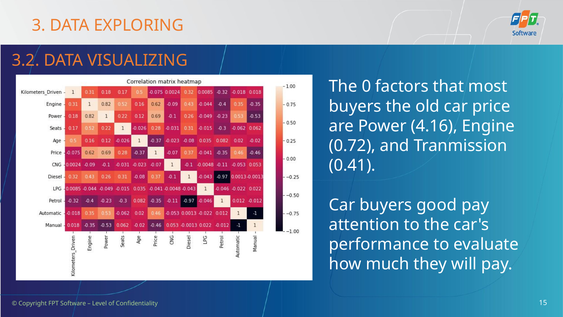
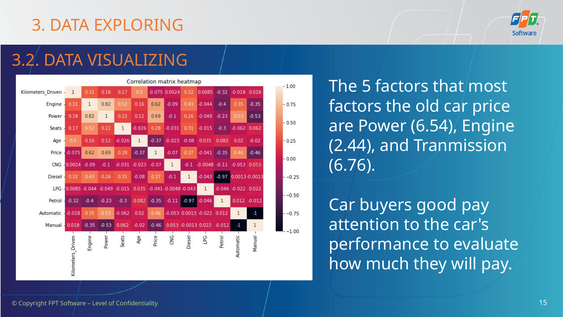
0: 0 -> 5 (366, 86)
buyers: buyers -> factors (355, 106)
4.16: 4.16 -> 6.54 (434, 126)
0.72: 0.72 -> 2.44 (352, 146)
0.41: 0.41 -> 6.76 (352, 165)
